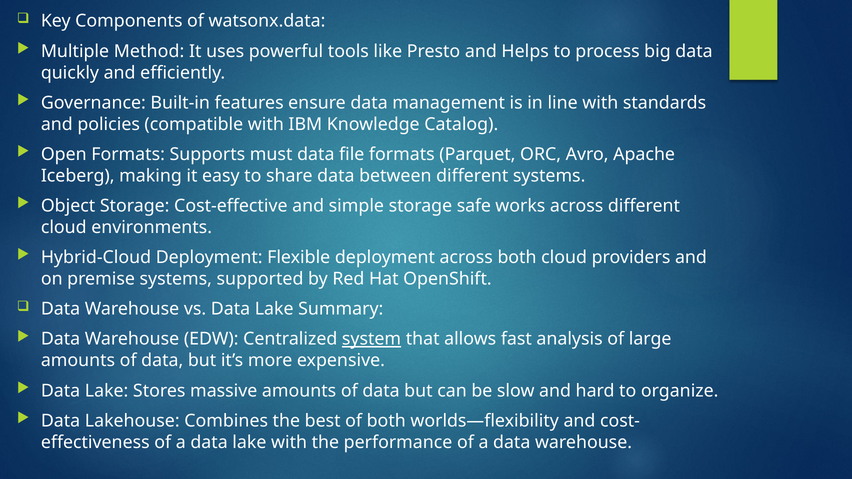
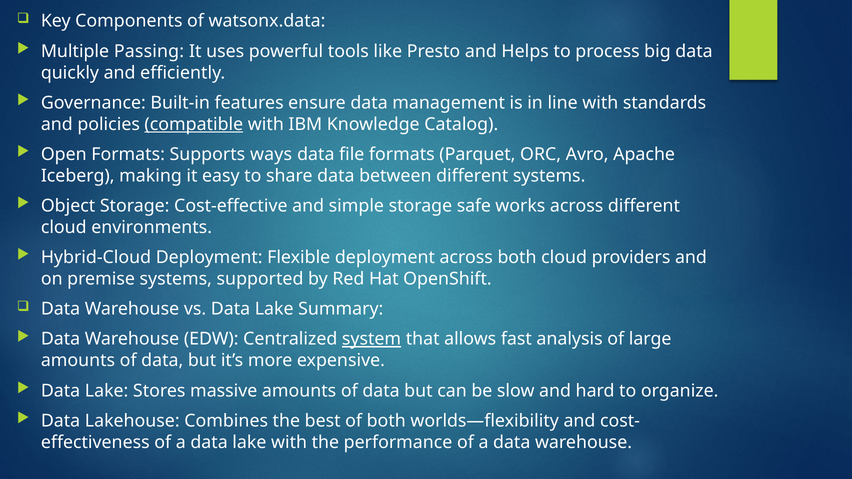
Method: Method -> Passing (149, 51)
compatible underline: none -> present (194, 124)
must: must -> ways (271, 154)
